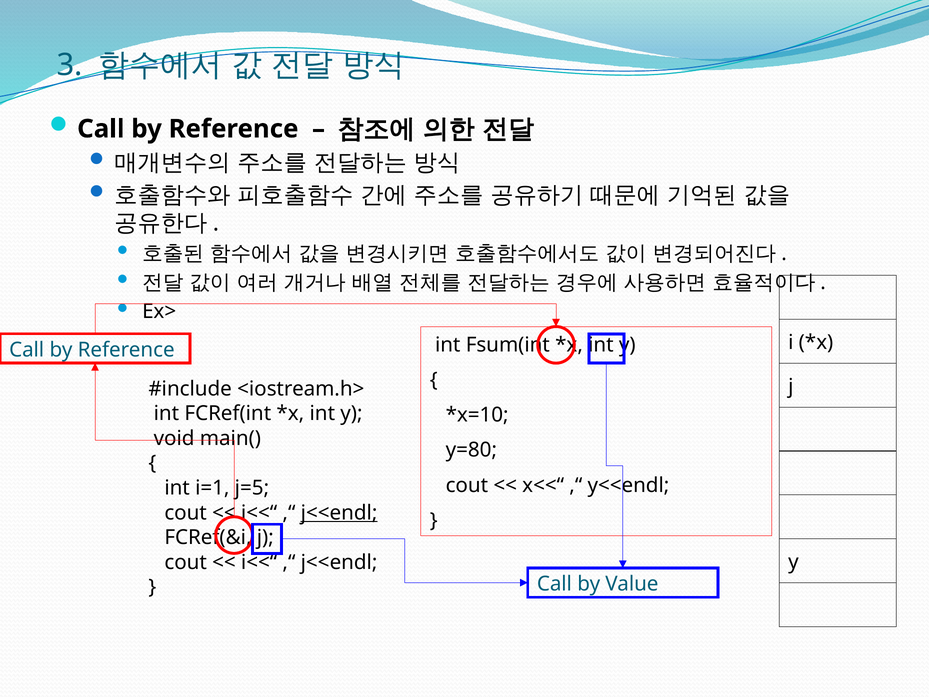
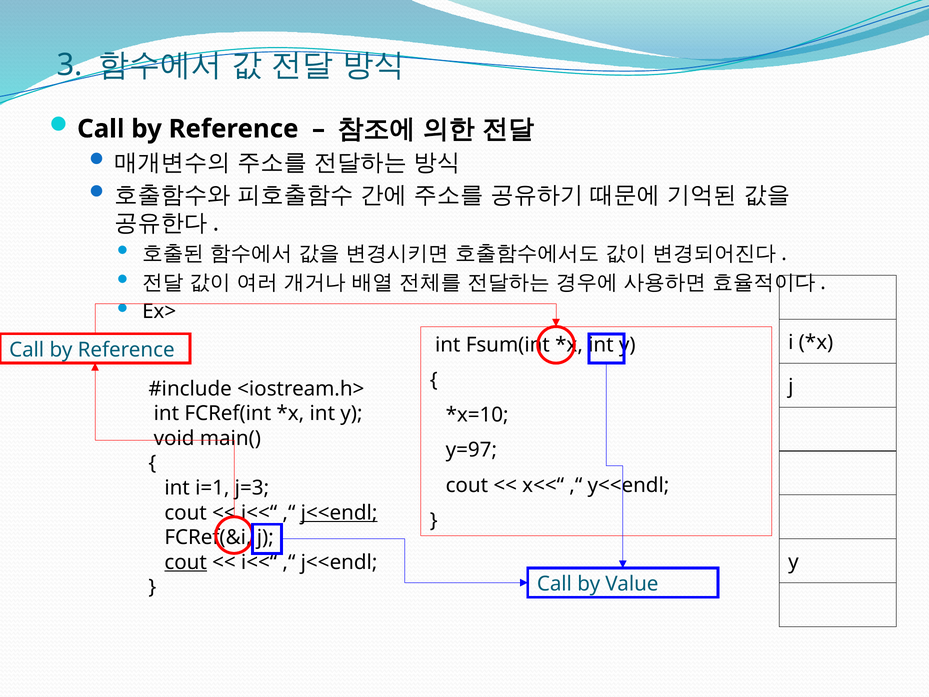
y=80: y=80 -> y=97 (471, 450)
j=5: j=5 -> j=3 (252, 488)
cout underline: none -> present (186, 562)
